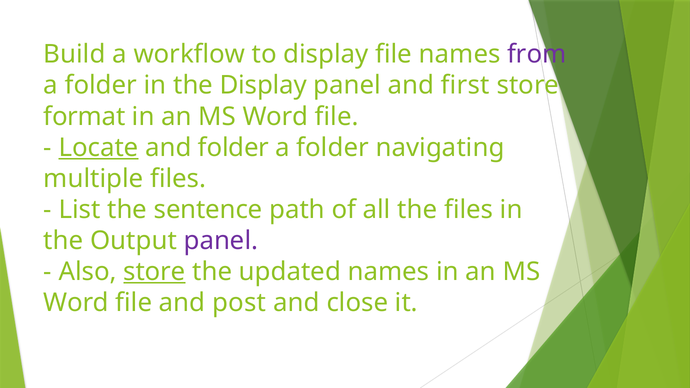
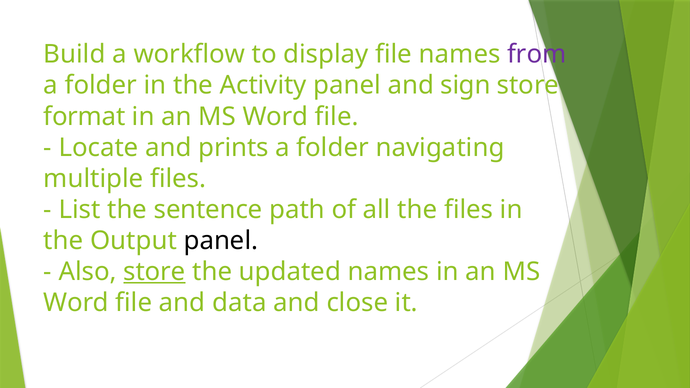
the Display: Display -> Activity (263, 85)
first: first -> sign (466, 85)
Locate underline: present -> none (99, 148)
and folder: folder -> prints (234, 148)
panel colour: purple -> black (221, 241)
post: post -> data (239, 303)
